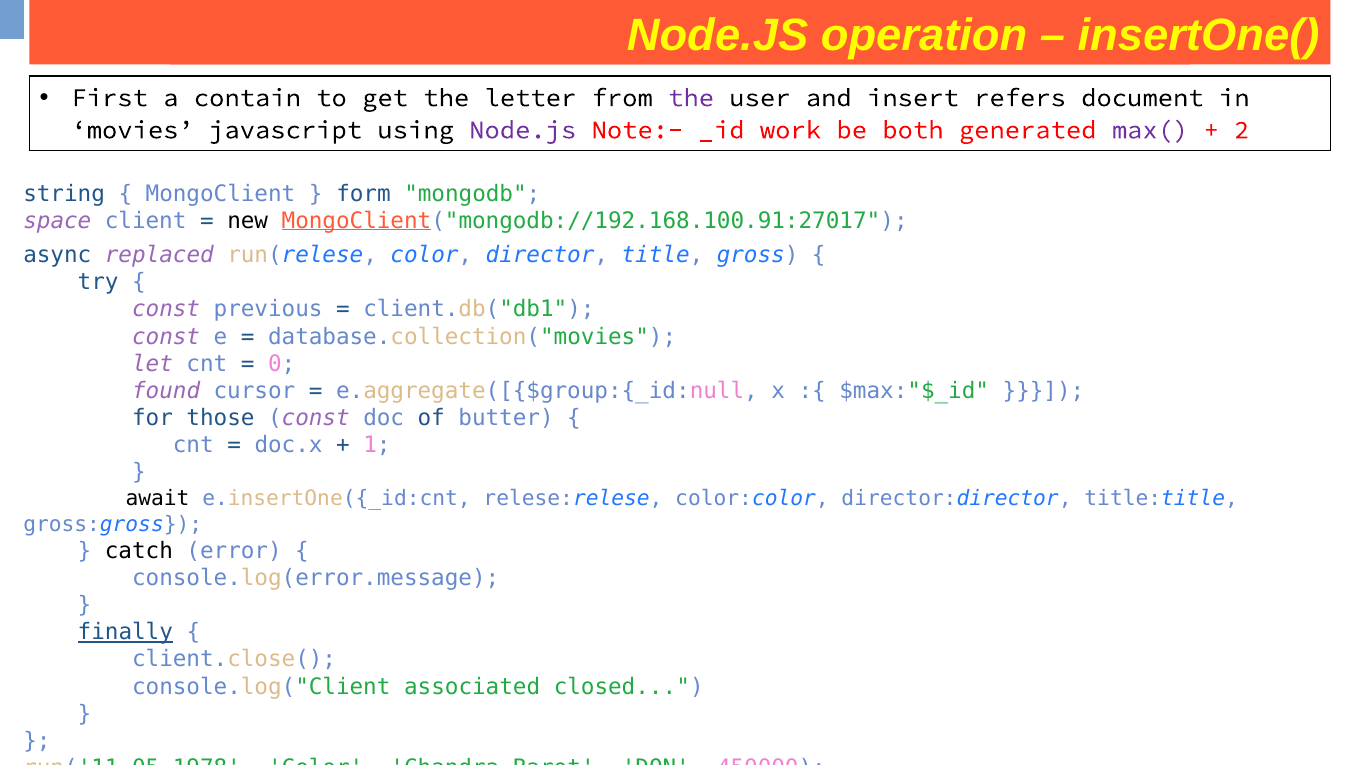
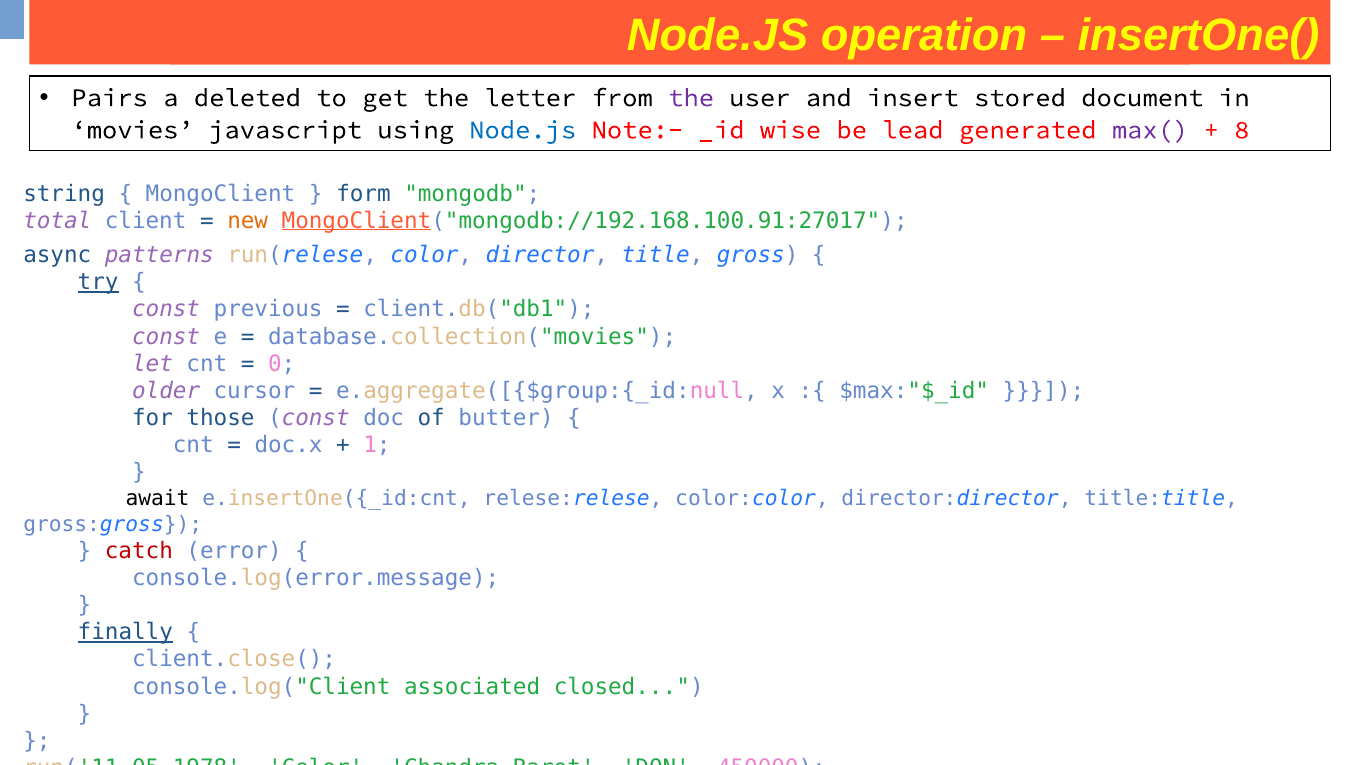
First: First -> Pairs (110, 98)
contain: contain -> deleted (247, 98)
refers: refers -> stored (1020, 98)
Node.js colour: purple -> blue (523, 130)
work: work -> wise (790, 130)
both: both -> lead (913, 130)
2: 2 -> 8 (1242, 130)
space: space -> total (57, 221)
new colour: black -> orange (248, 221)
replaced: replaced -> patterns (159, 255)
try underline: none -> present (98, 282)
found: found -> older (166, 391)
catch colour: black -> red (139, 551)
